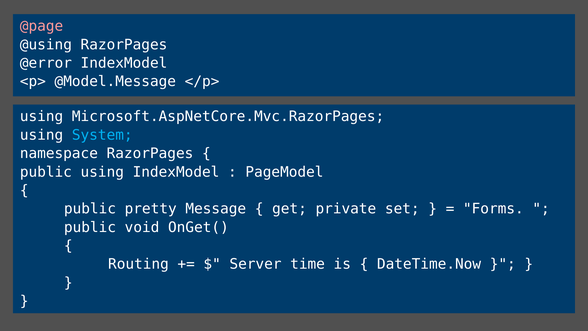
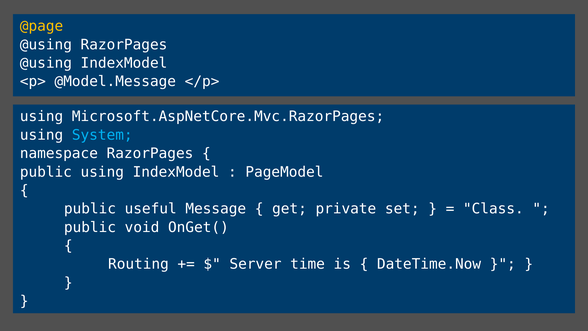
@page colour: pink -> yellow (42, 26)
@error: @error -> @using (46, 63)
pretty: pretty -> useful (151, 209)
Forms: Forms -> Class (493, 209)
